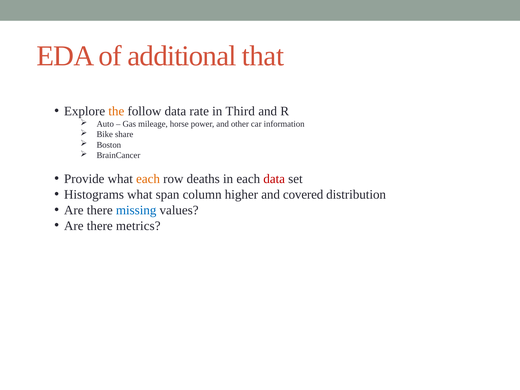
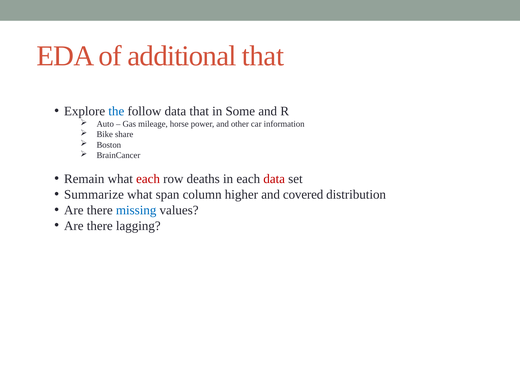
the colour: orange -> blue (116, 111)
data rate: rate -> that (199, 111)
Third: Third -> Some (240, 111)
Provide: Provide -> Remain (84, 179)
each colour: orange -> red (148, 179)
Histograms: Histograms -> Summarize (94, 195)
metrics: metrics -> lagging (138, 226)
